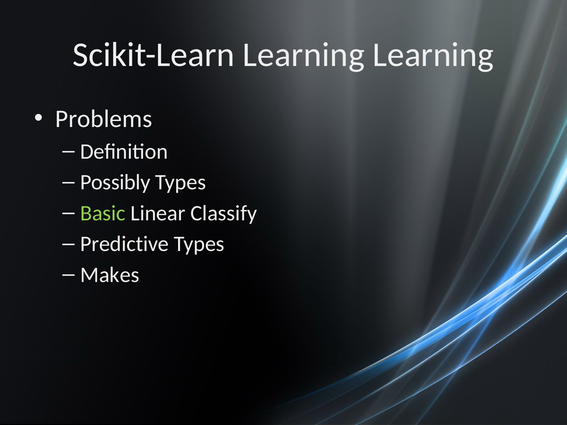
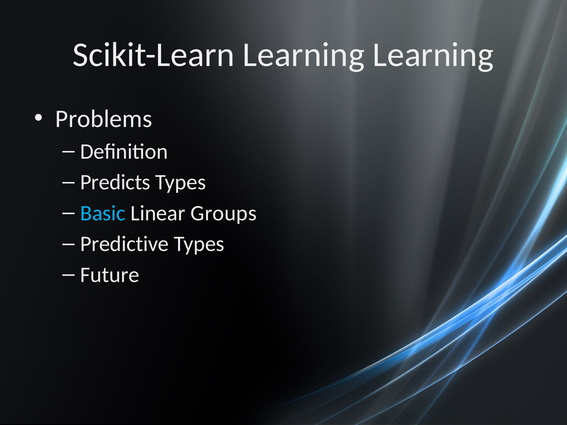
Possibly: Possibly -> Predicts (115, 182)
Basic colour: light green -> light blue (103, 213)
Classify: Classify -> Groups (224, 213)
Makes: Makes -> Future (110, 275)
